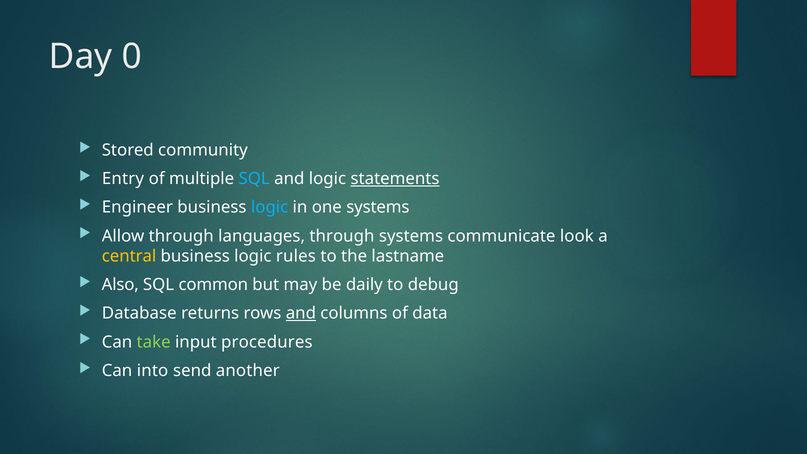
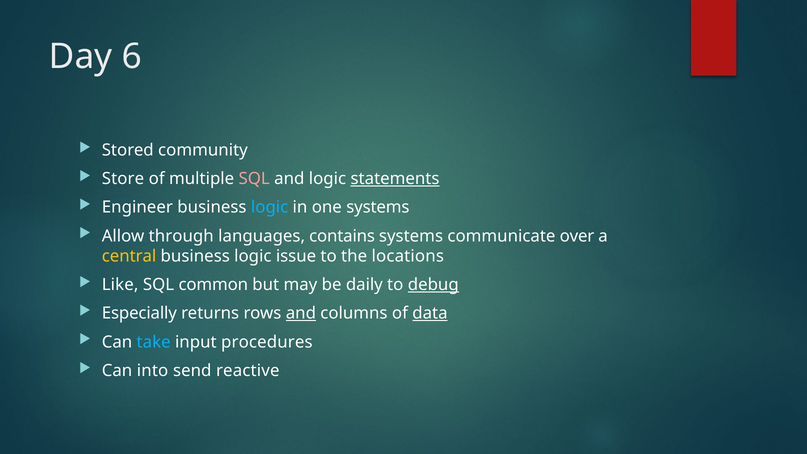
0: 0 -> 6 (132, 57)
Entry: Entry -> Store (123, 179)
SQL colour: light blue -> pink (254, 179)
languages through: through -> contains (342, 236)
look: look -> over (577, 236)
rules: rules -> issue (296, 256)
lastname: lastname -> locations (408, 256)
Also: Also -> Like (120, 285)
debug underline: none -> present (433, 285)
Database: Database -> Especially (139, 313)
data underline: none -> present (430, 313)
take colour: light green -> light blue (154, 342)
another: another -> reactive (248, 371)
